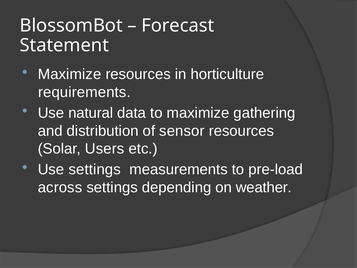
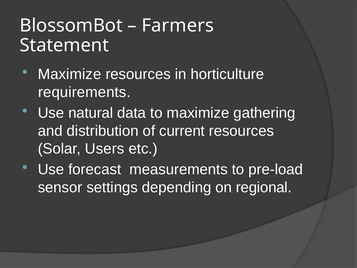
Forecast: Forecast -> Farmers (178, 26)
sensor: sensor -> current (182, 131)
Use settings: settings -> forecast (95, 169)
across: across -> sensor (60, 187)
weather: weather -> regional (264, 187)
